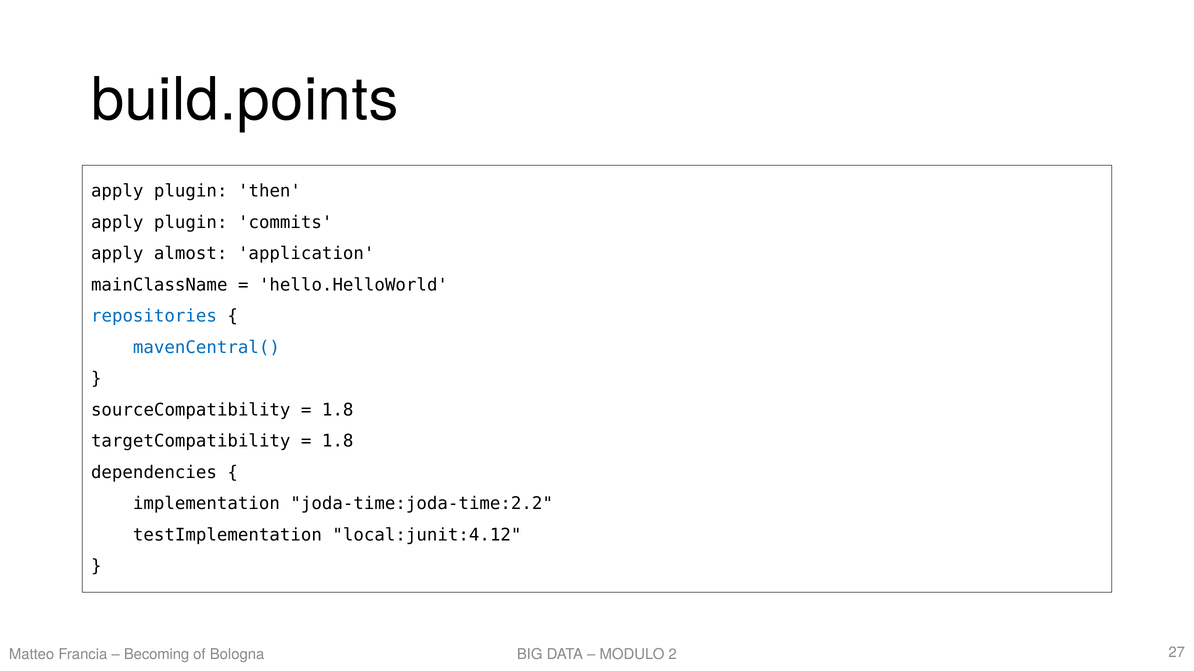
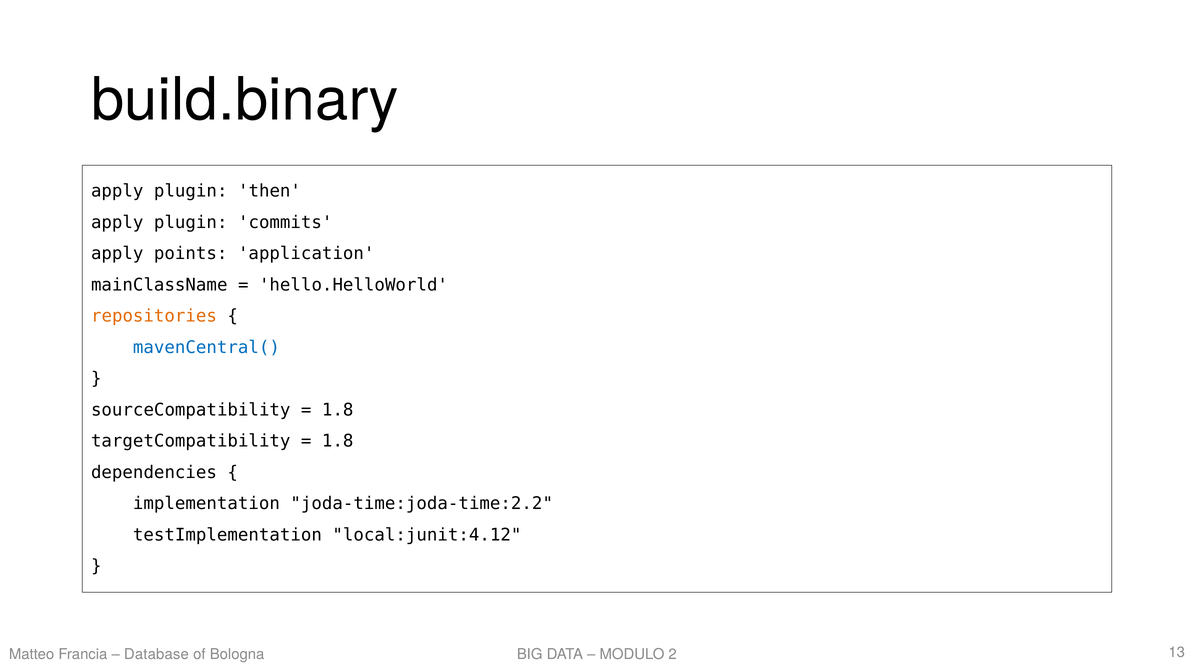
build.points: build.points -> build.binary (245, 100)
almost: almost -> points (191, 254)
repositories colour: blue -> orange (154, 316)
Becoming: Becoming -> Database (156, 655)
27: 27 -> 13 (1177, 653)
